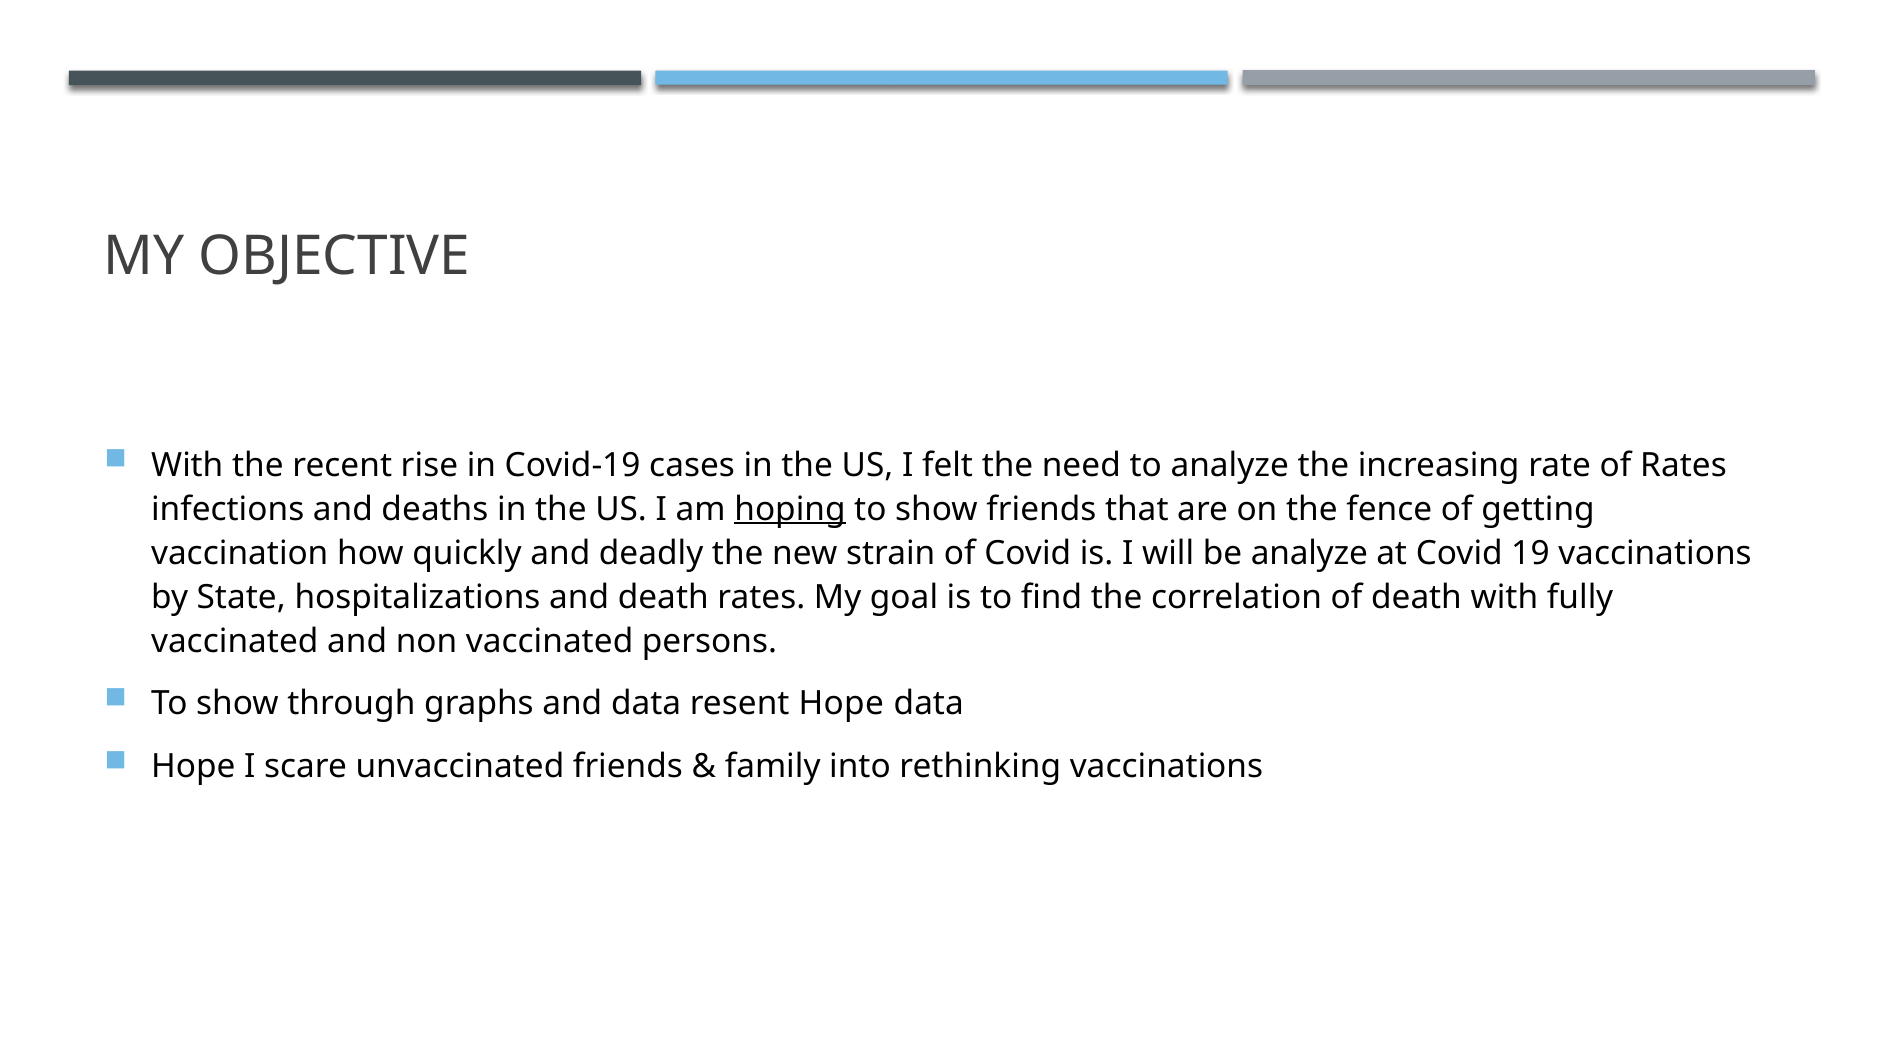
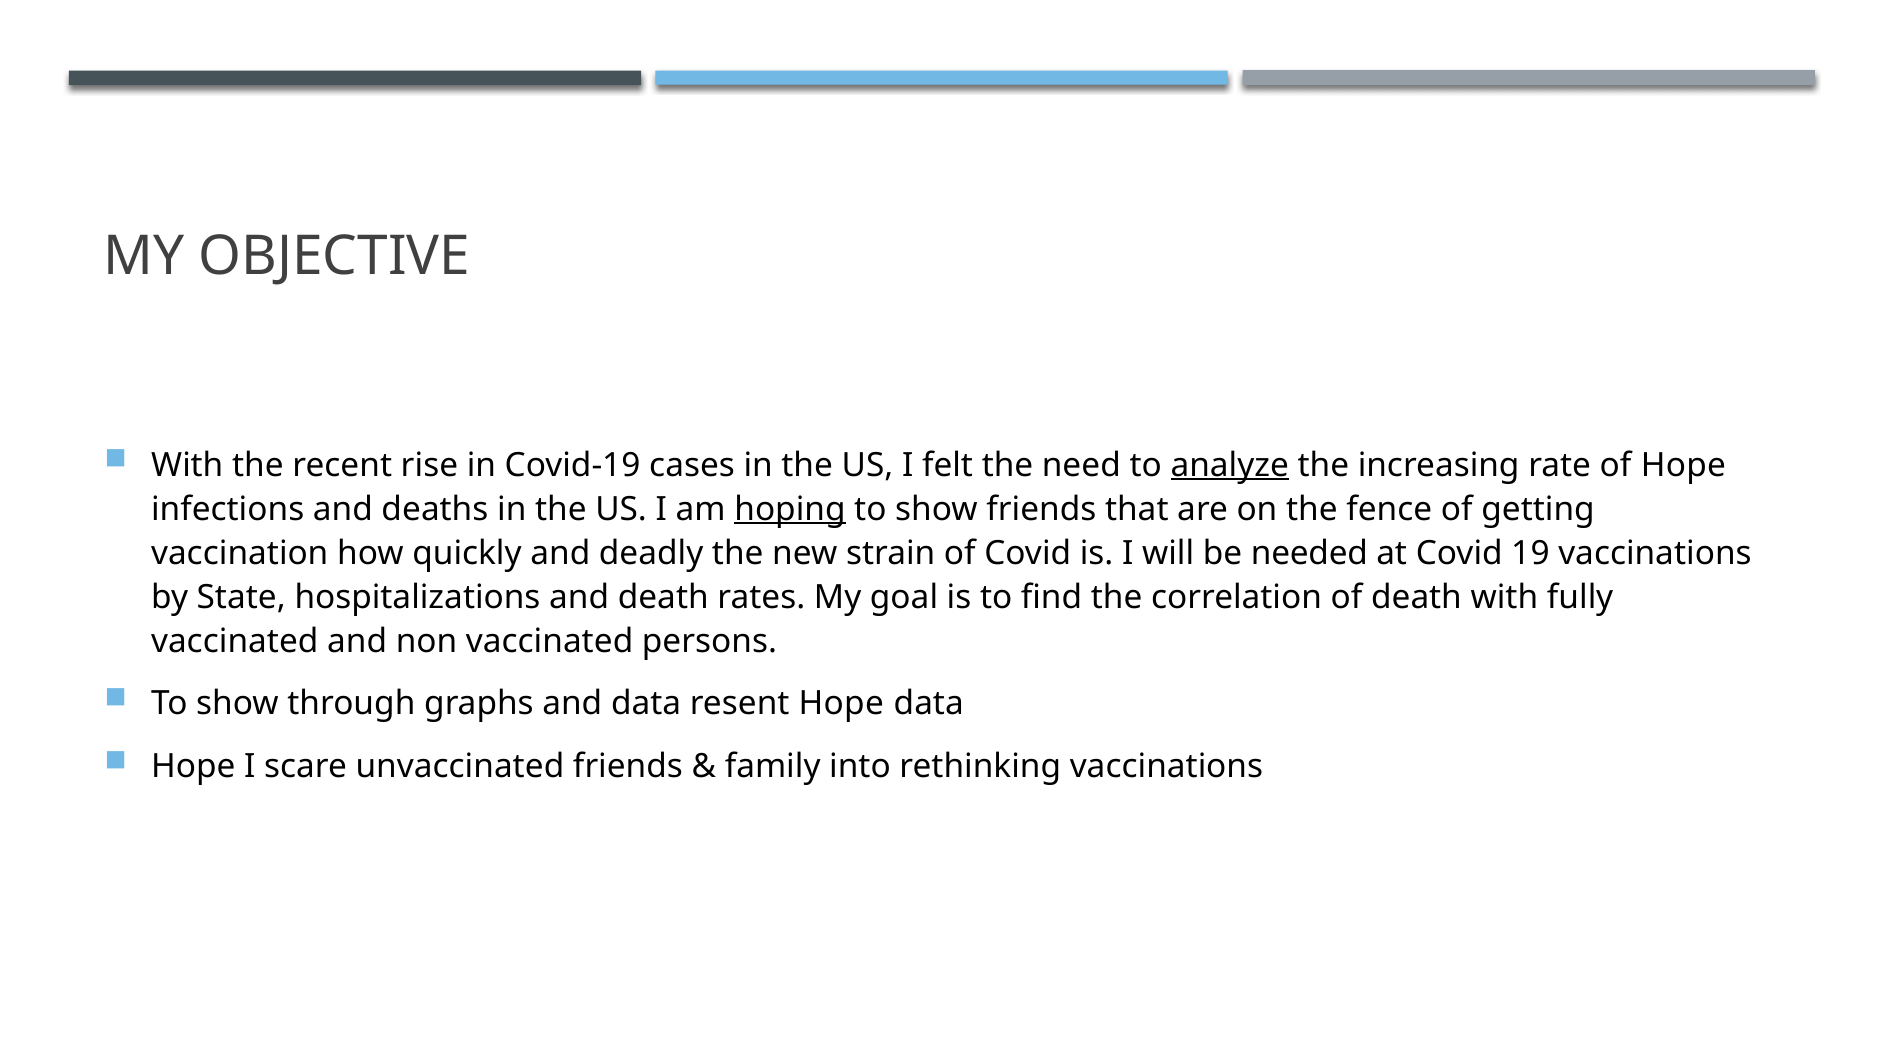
analyze underline: none -> present (1230, 465)
of Rates: Rates -> Hope (1683, 465)
be analyze: analyze -> needed (1309, 553)
